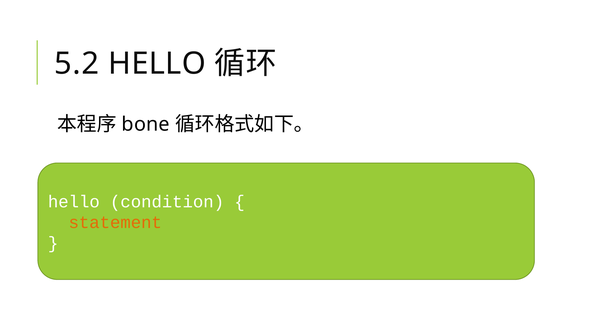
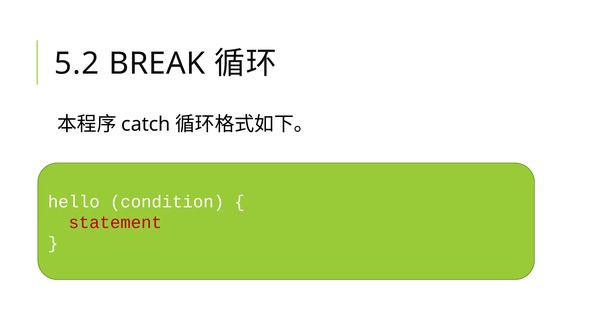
5.2 HELLO: HELLO -> BREAK (157, 64)
bone: bone -> catch (146, 124)
statement colour: orange -> red (115, 222)
